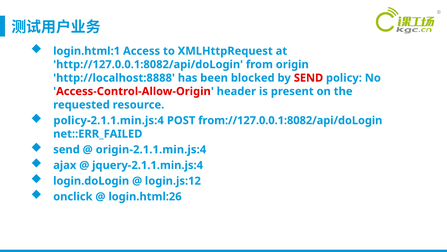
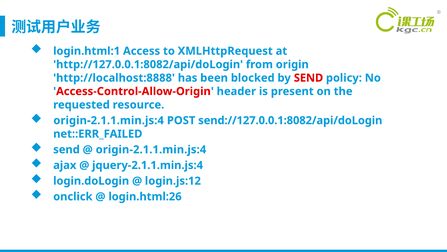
policy-2.1.1.min.js:4: policy-2.1.1.min.js:4 -> origin-2.1.1.min.js:4 (109, 120)
from://127.0.0.1:8082/api/doLogin: from://127.0.0.1:8082/api/doLogin -> send://127.0.0.1:8082/api/doLogin (290, 120)
